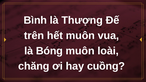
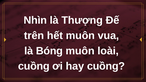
Bình: Bình -> Nhìn (35, 20)
chăng: chăng -> cuồng (34, 66)
